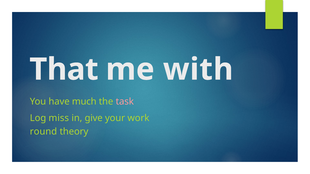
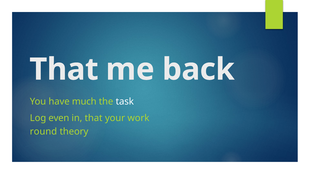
with: with -> back (198, 70)
task colour: pink -> white (125, 102)
miss: miss -> even (59, 118)
in give: give -> that (94, 118)
